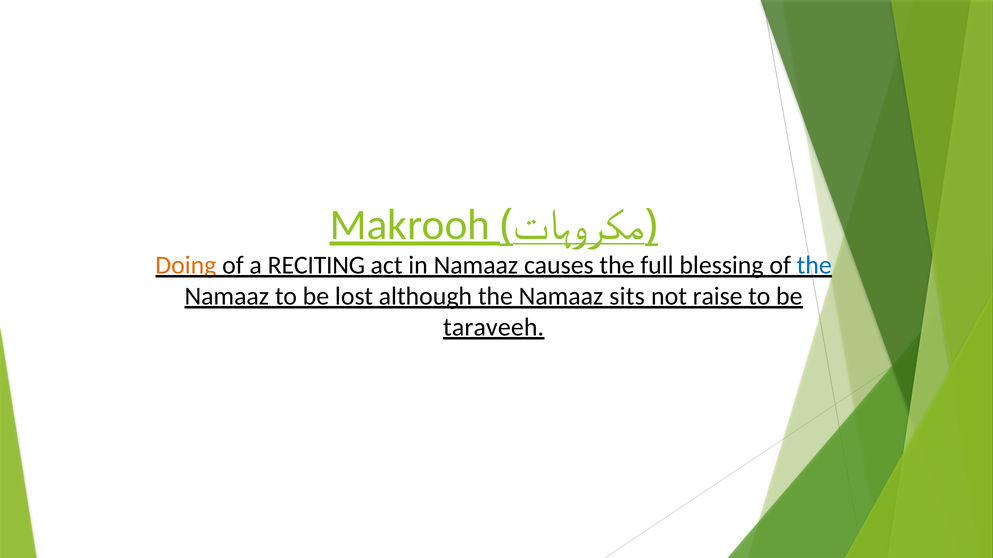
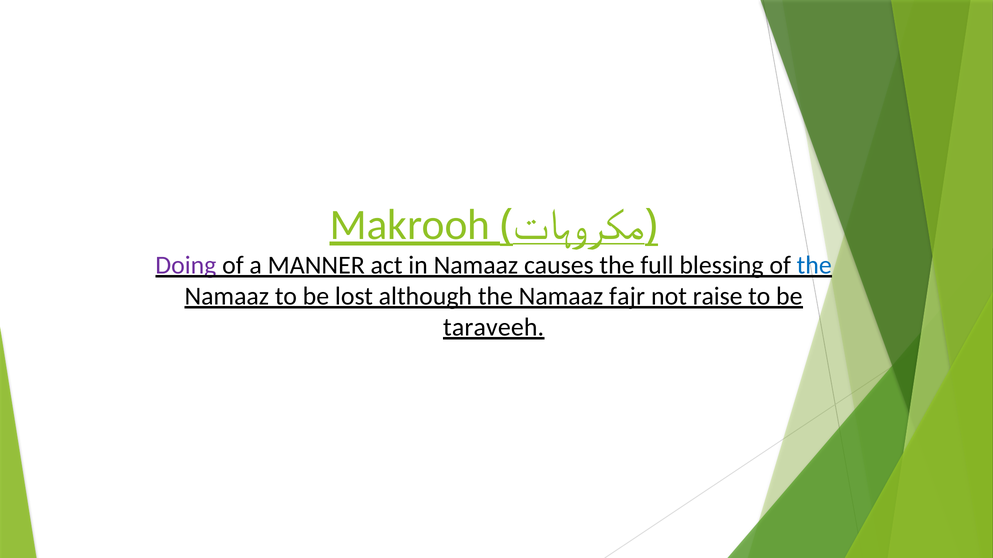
Doing colour: orange -> purple (186, 266)
RECITING: RECITING -> MANNER (316, 266)
sits: sits -> fajr (627, 297)
